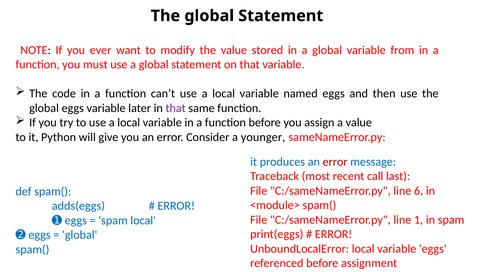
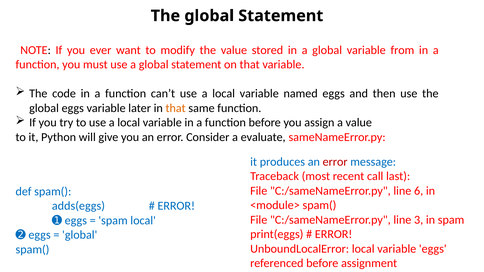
that colour: purple -> orange (176, 108)
younger: younger -> evaluate (263, 137)
1: 1 -> 3 (419, 220)
